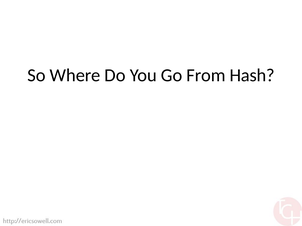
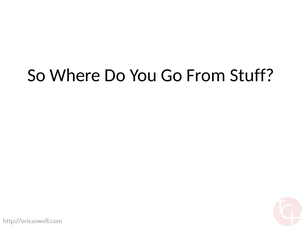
Hash: Hash -> Stuff (252, 76)
